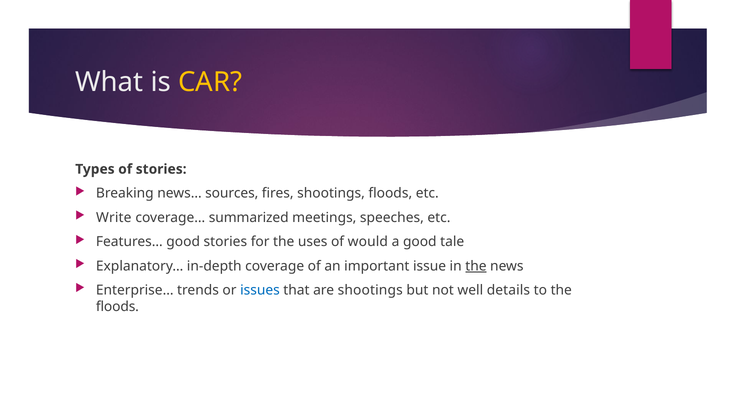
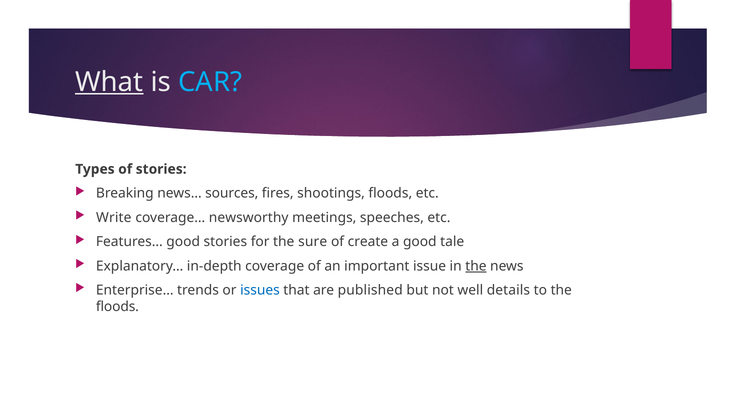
What underline: none -> present (109, 82)
CAR colour: yellow -> light blue (210, 82)
summarized: summarized -> newsworthy (249, 218)
uses: uses -> sure (313, 242)
would: would -> create (368, 242)
are shootings: shootings -> published (370, 290)
